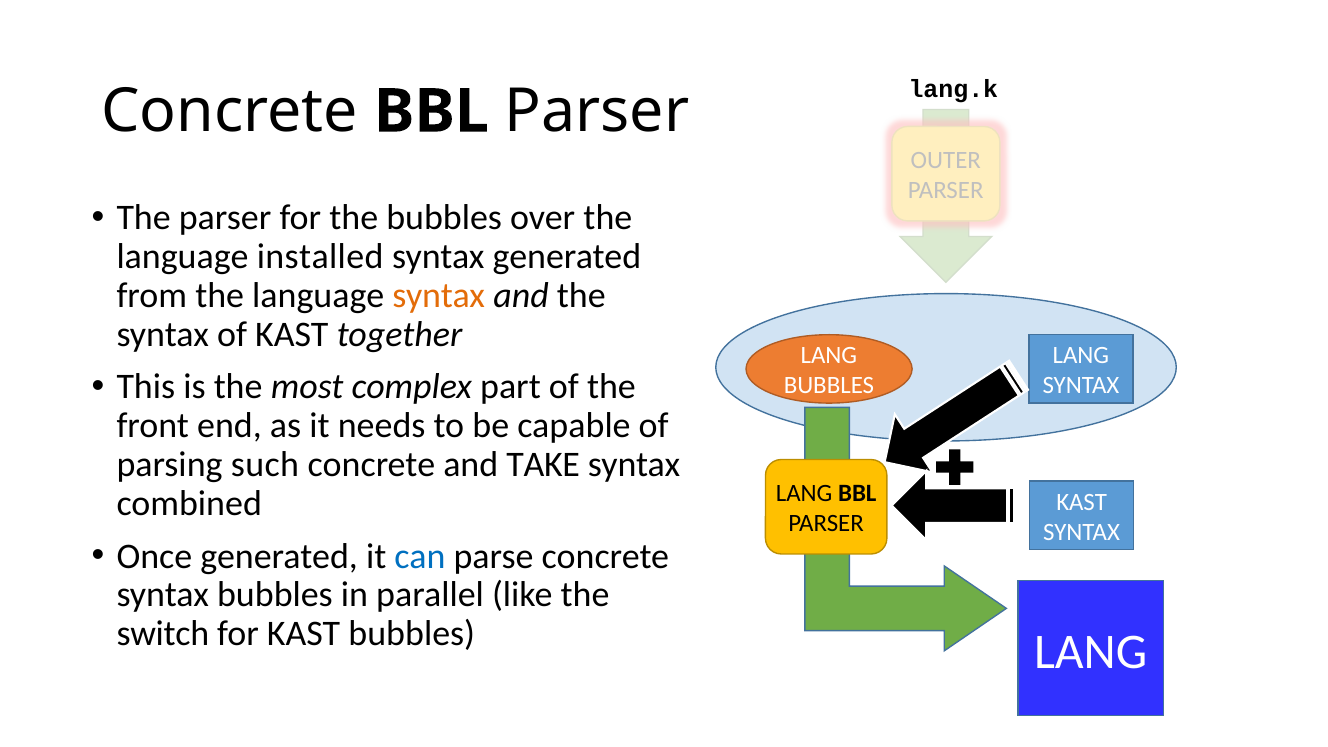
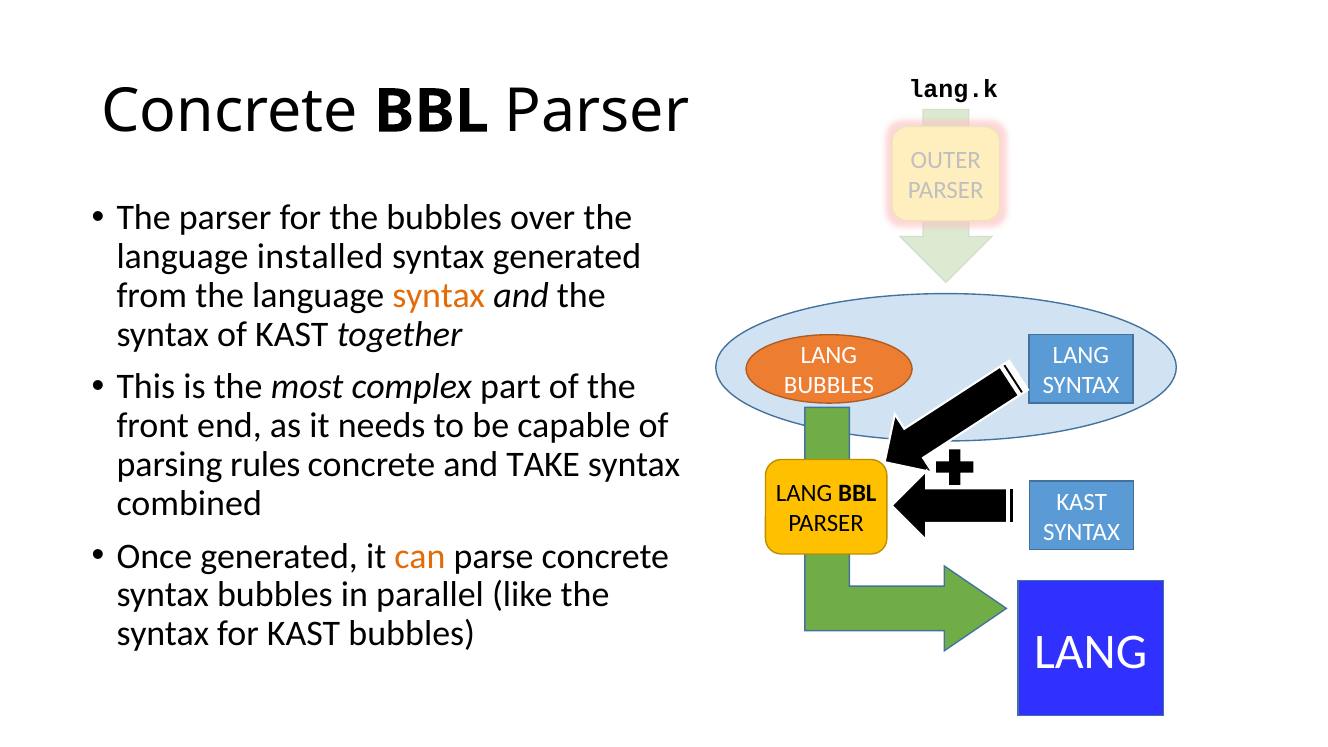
such: such -> rules (265, 465)
can colour: blue -> orange (420, 556)
switch: switch -> syntax (163, 634)
